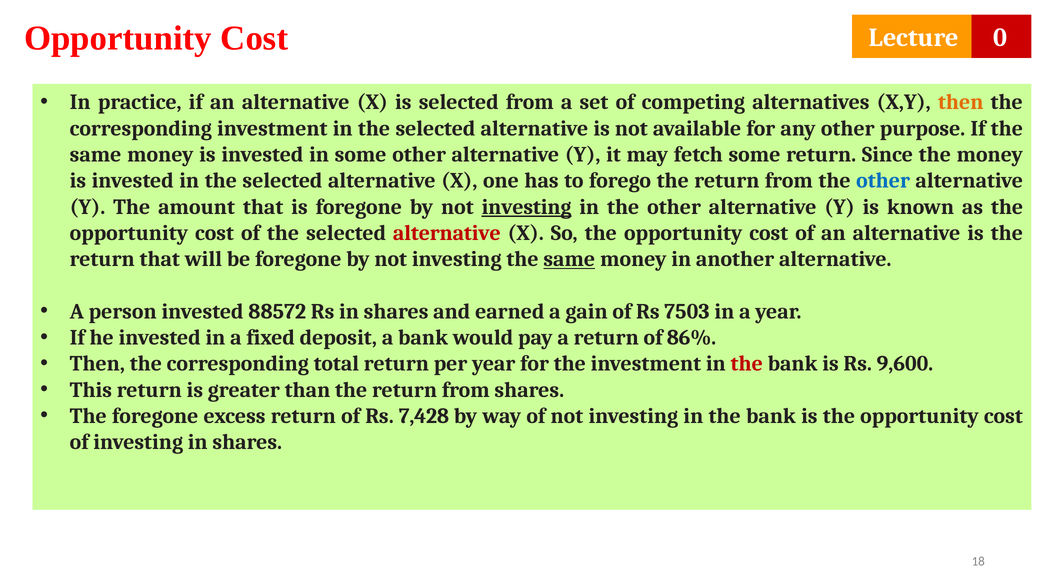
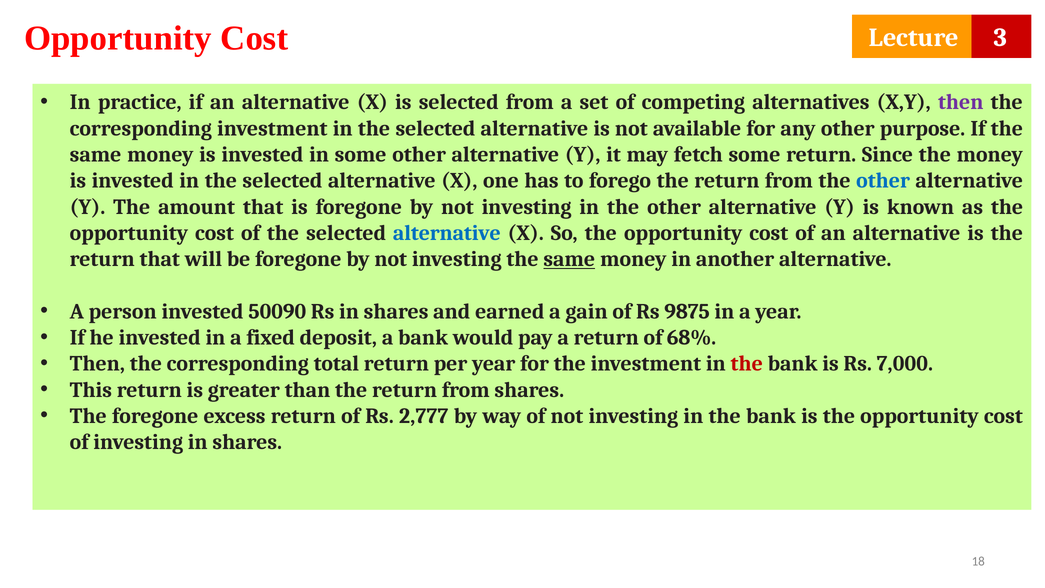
0: 0 -> 3 (1000, 38)
then colour: orange -> purple (961, 102)
investing underline: present -> none (527, 207)
alternative colour: red -> blue (447, 233)
88572: 88572 -> 50090 (277, 311)
7503: 7503 -> 9875 (687, 311)
86%: 86% -> 68% (691, 337)
9,600: 9,600 -> 7,000 (905, 364)
7,428: 7,428 -> 2,777 (424, 416)
